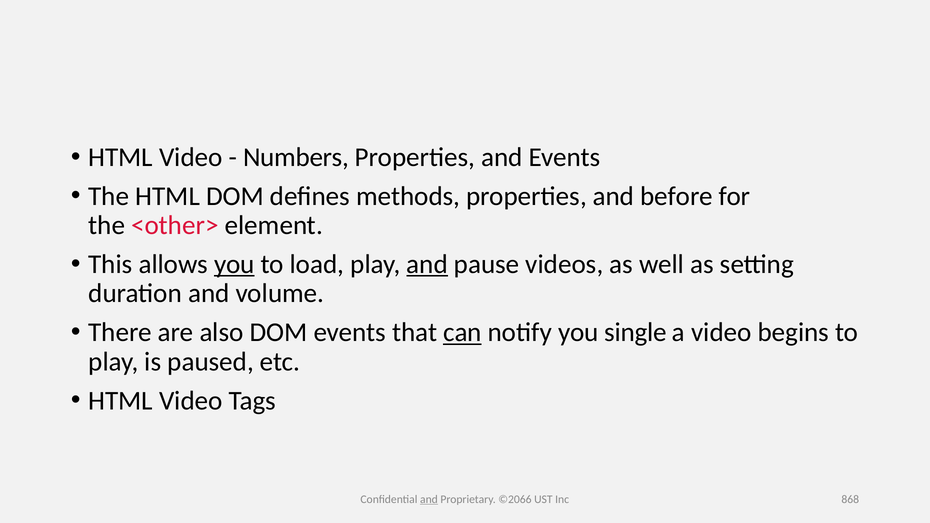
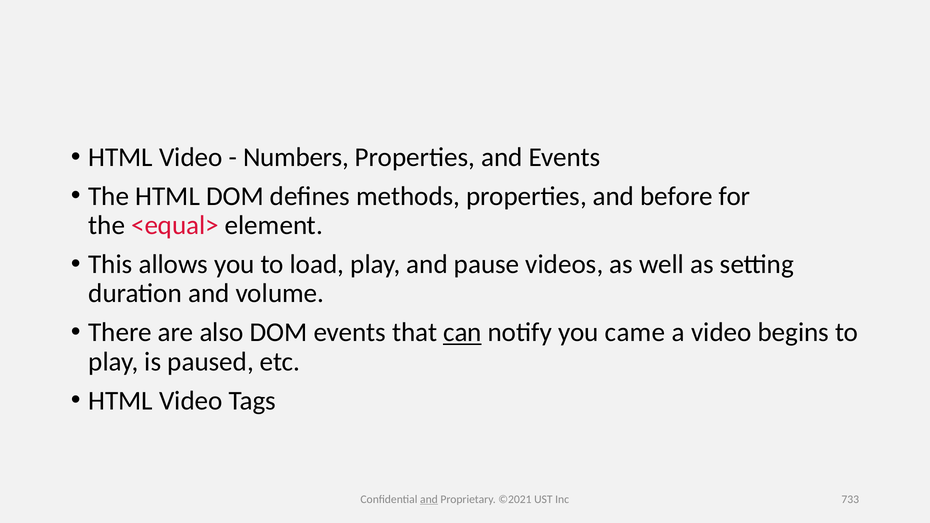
<other>: <other> -> <equal> (175, 225)
you underline: present -> none (234, 264)
and underline: present -> none (427, 264)
single: single -> came (635, 332)
©2066: ©2066 -> ©2021 (515, 499)
868: 868 -> 733 (850, 499)
